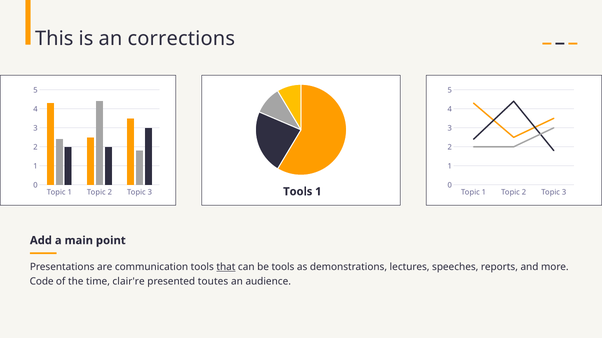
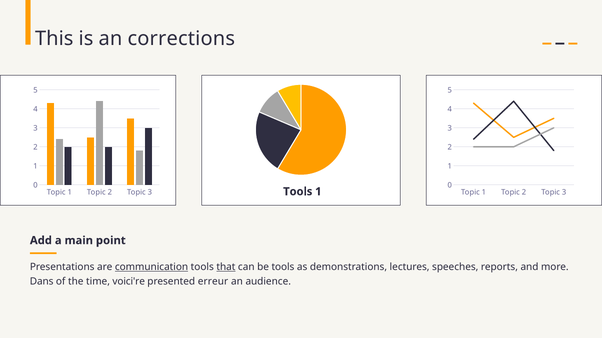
communication underline: none -> present (152, 267)
Code: Code -> Dans (42, 282)
clair're: clair're -> voici're (129, 282)
toutes: toutes -> erreur (213, 282)
